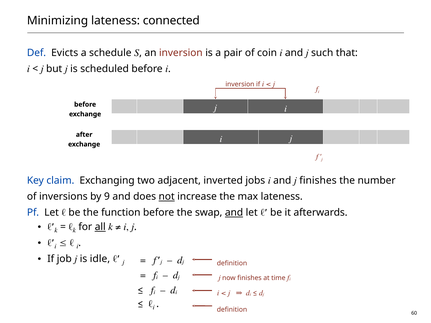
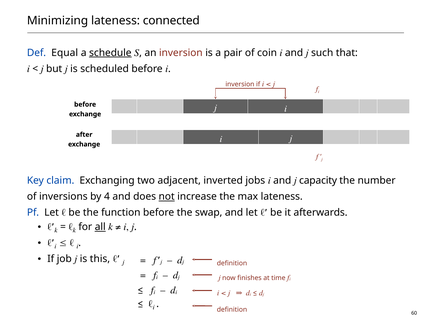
Evicts: Evicts -> Equal (65, 53)
schedule underline: none -> present (110, 53)
j finishes: finishes -> capacity (318, 181)
9: 9 -> 4 (107, 197)
and underline: present -> none (234, 213)
idle: idle -> this (100, 259)
